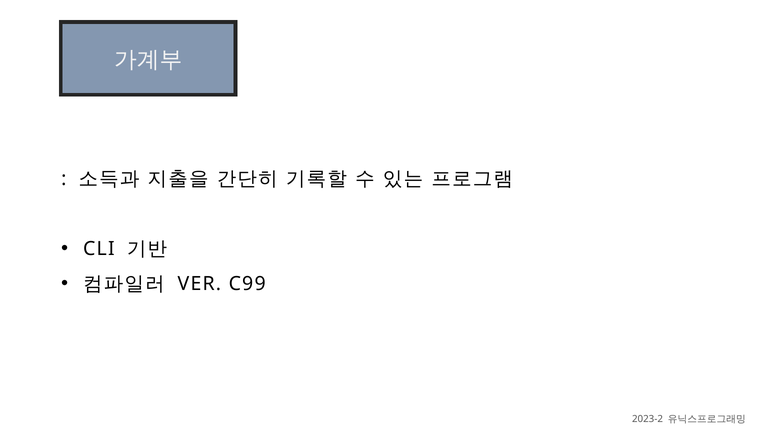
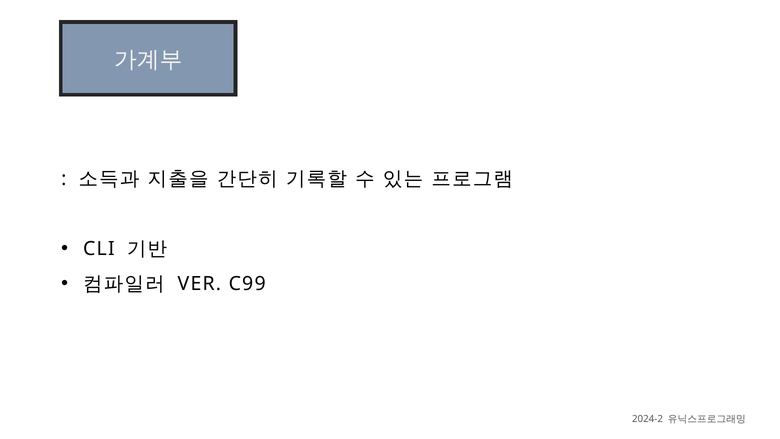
2023-2: 2023-2 -> 2024-2 (647, 419)
